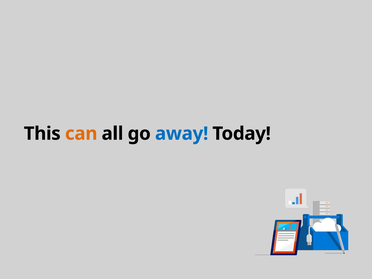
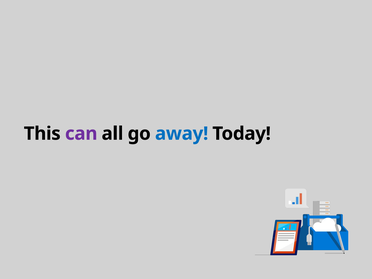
can colour: orange -> purple (81, 134)
